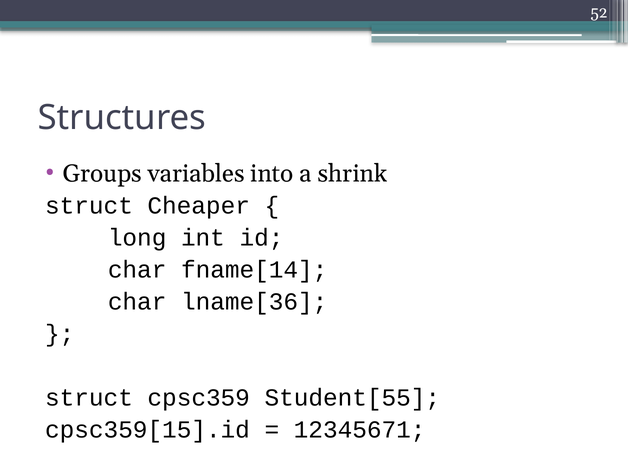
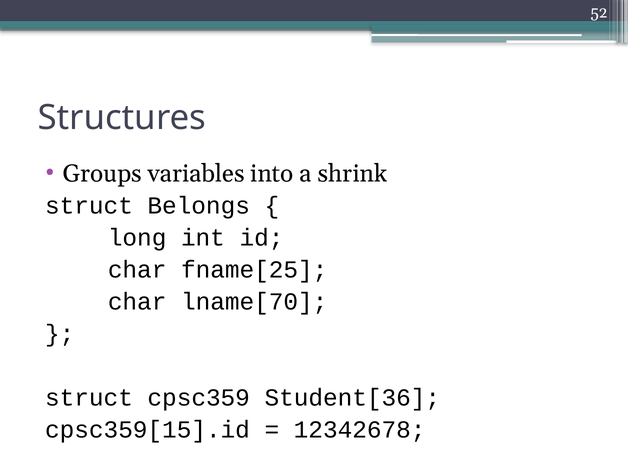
Cheaper: Cheaper -> Belongs (199, 206)
fname[14: fname[14 -> fname[25 (254, 270)
lname[36: lname[36 -> lname[70 (254, 302)
Student[55: Student[55 -> Student[36 (352, 398)
12345671: 12345671 -> 12342678 (360, 429)
